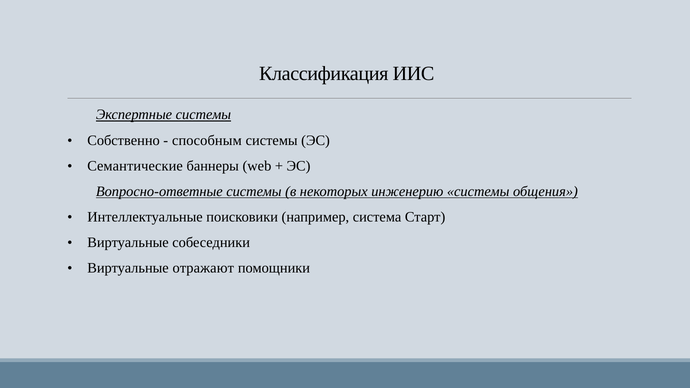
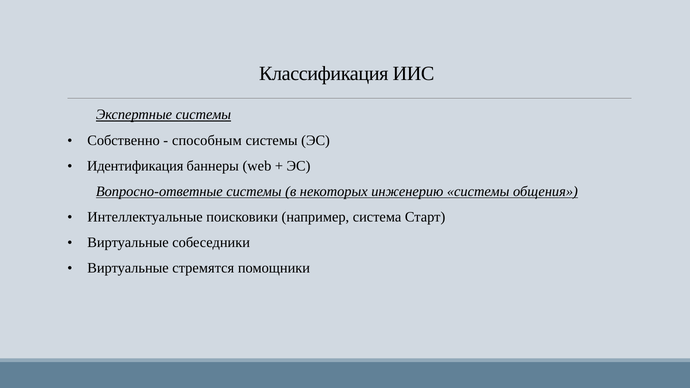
Семантические: Семантические -> Идентификация (135, 166)
отражают: отражают -> стремятся (203, 268)
